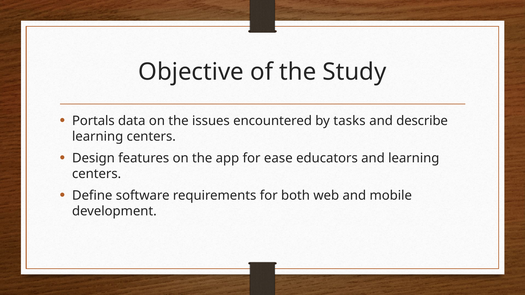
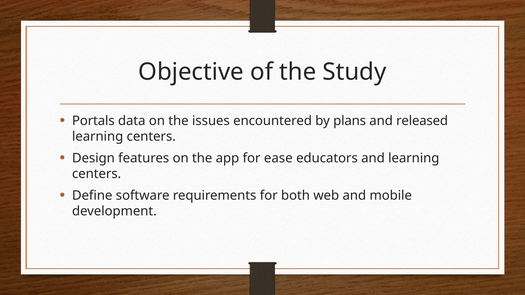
tasks: tasks -> plans (350, 121)
describe: describe -> released (422, 121)
